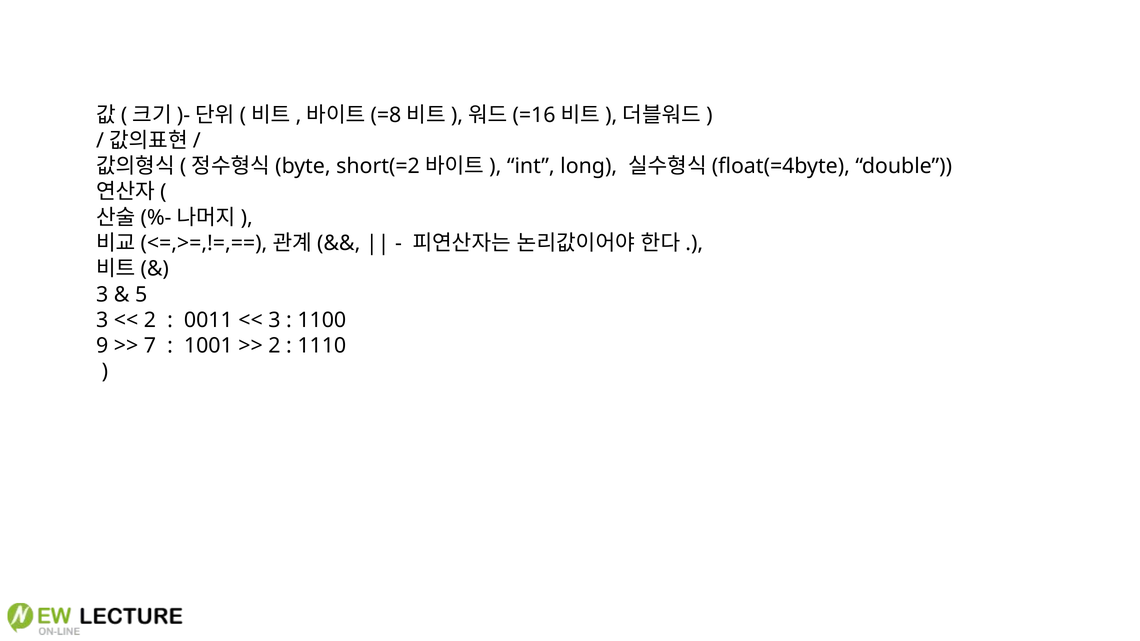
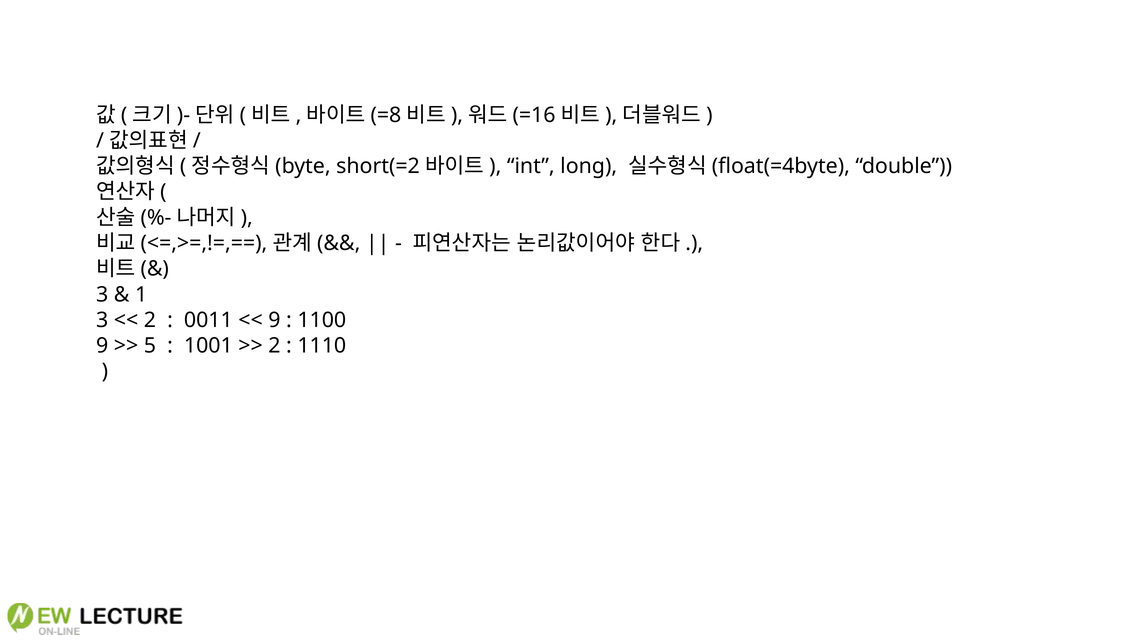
5: 5 -> 1 (141, 295)
3: 3 -> 9 (274, 320)
7: 7 -> 5 (150, 346)
